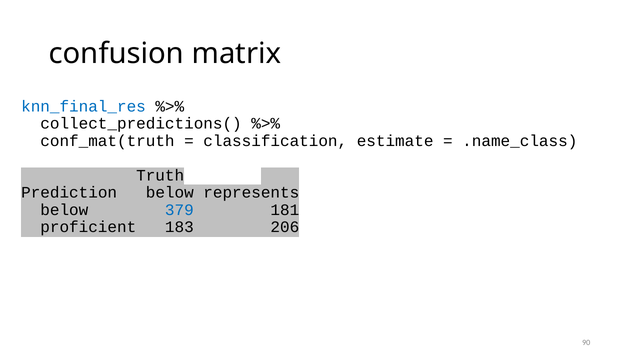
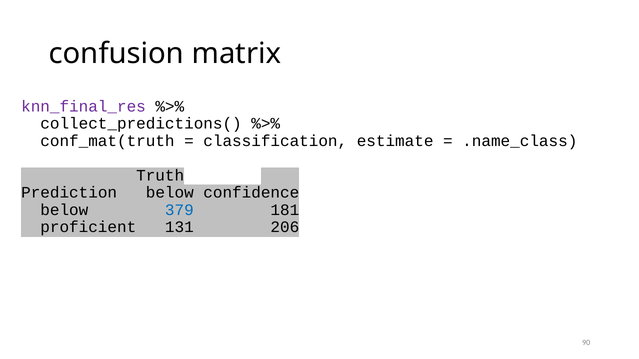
knn_final_res colour: blue -> purple (83, 107)
represents: represents -> confidence (251, 193)
183: 183 -> 131 (179, 227)
